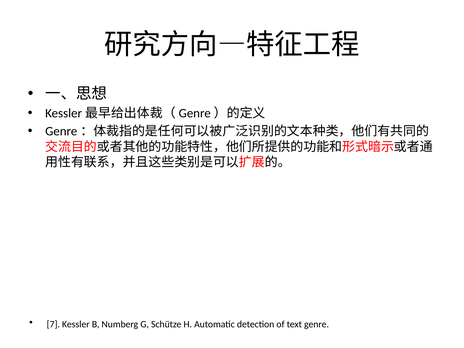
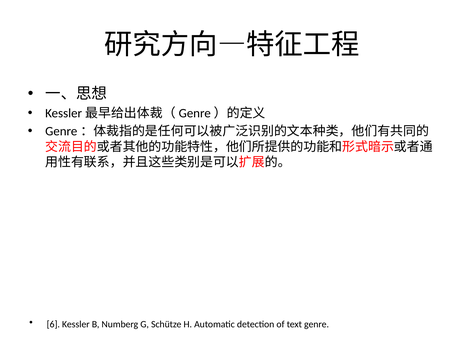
7: 7 -> 6 (53, 324)
